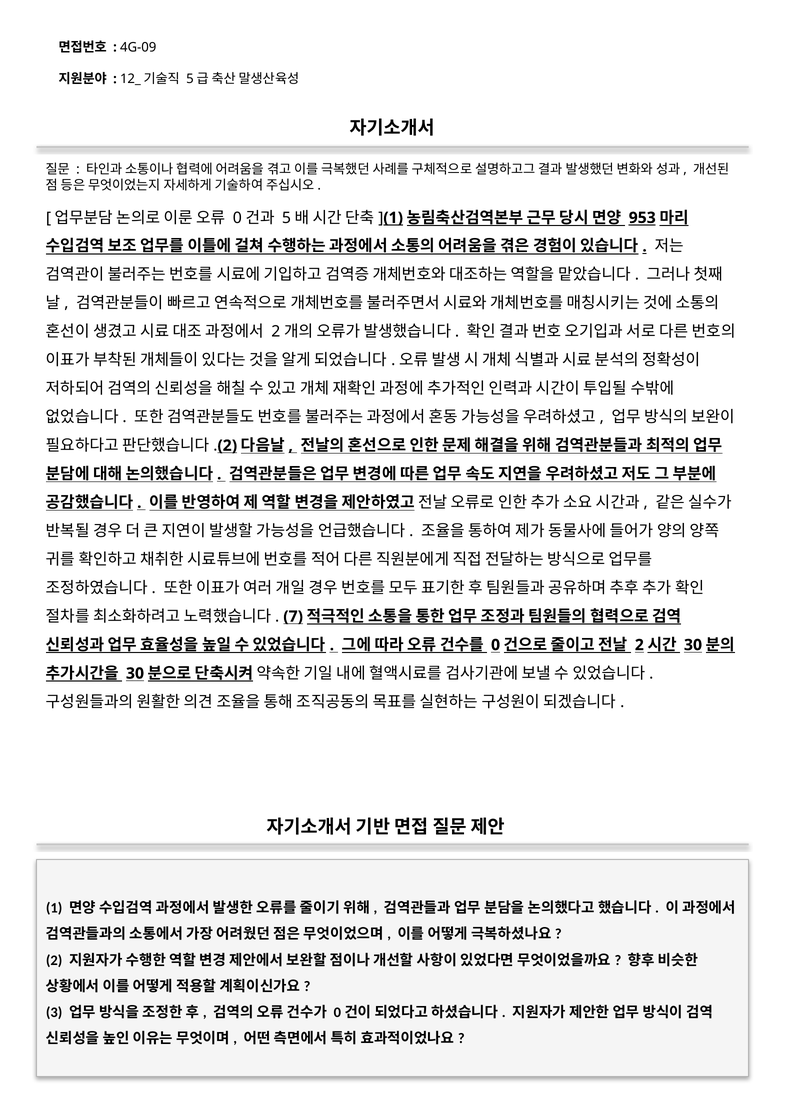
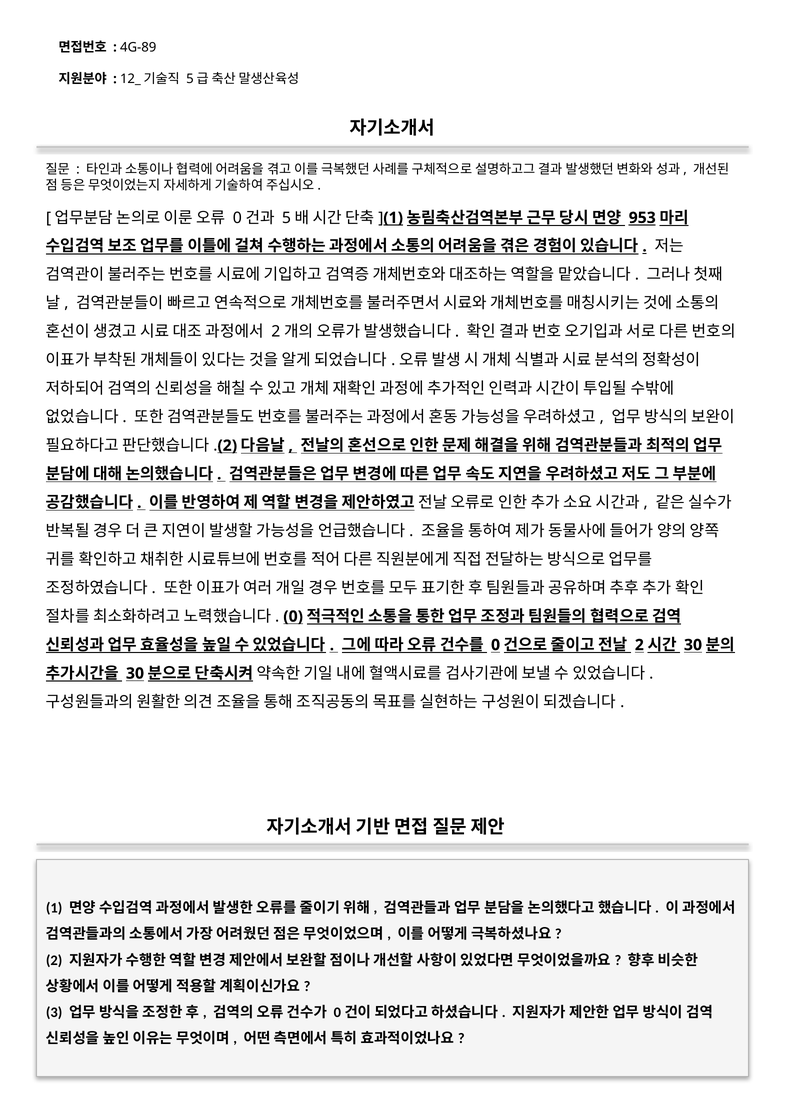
4G-09: 4G-09 -> 4G-89 (138, 47)
7: 7 -> 0 (293, 617)
